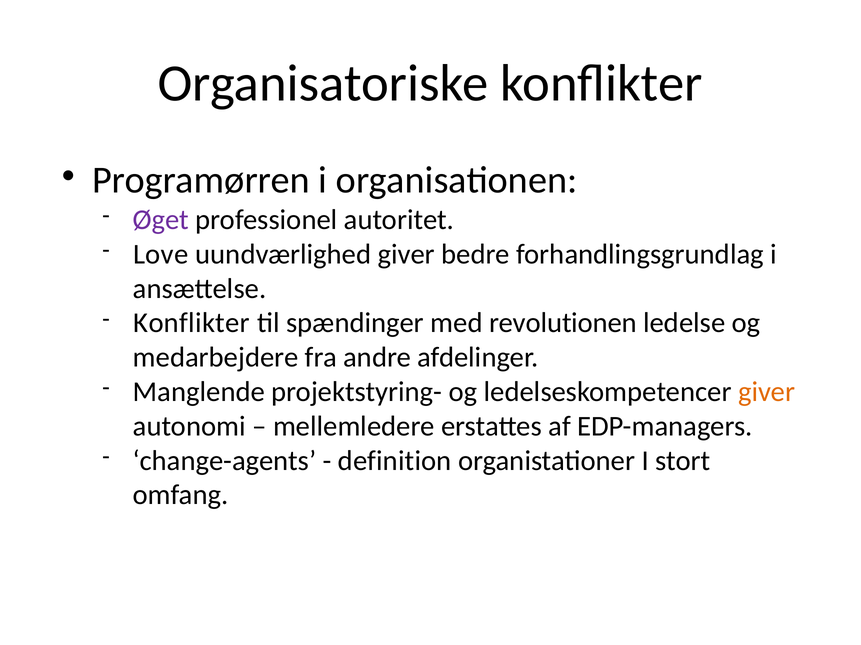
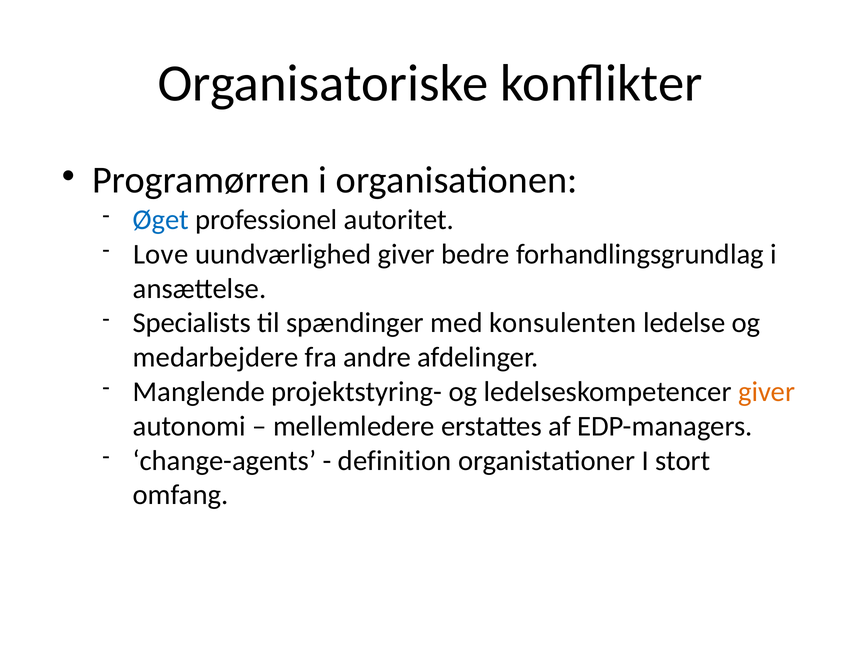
Øget colour: purple -> blue (161, 220)
Konflikter: Konflikter -> Specialists (192, 323)
revolutionen: revolutionen -> konsulenten (563, 323)
